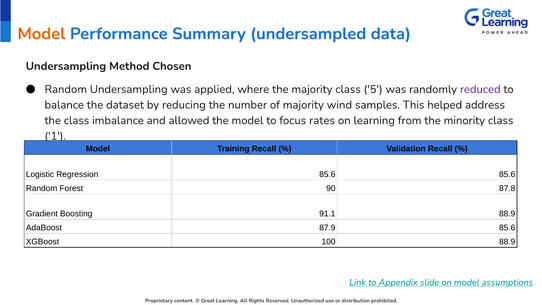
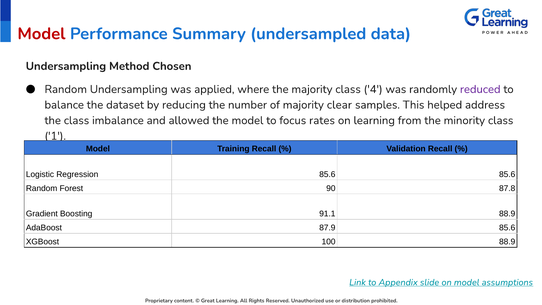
Model colour: orange -> red (41, 34)
5: 5 -> 4 (373, 89)
wind: wind -> clear (339, 105)
